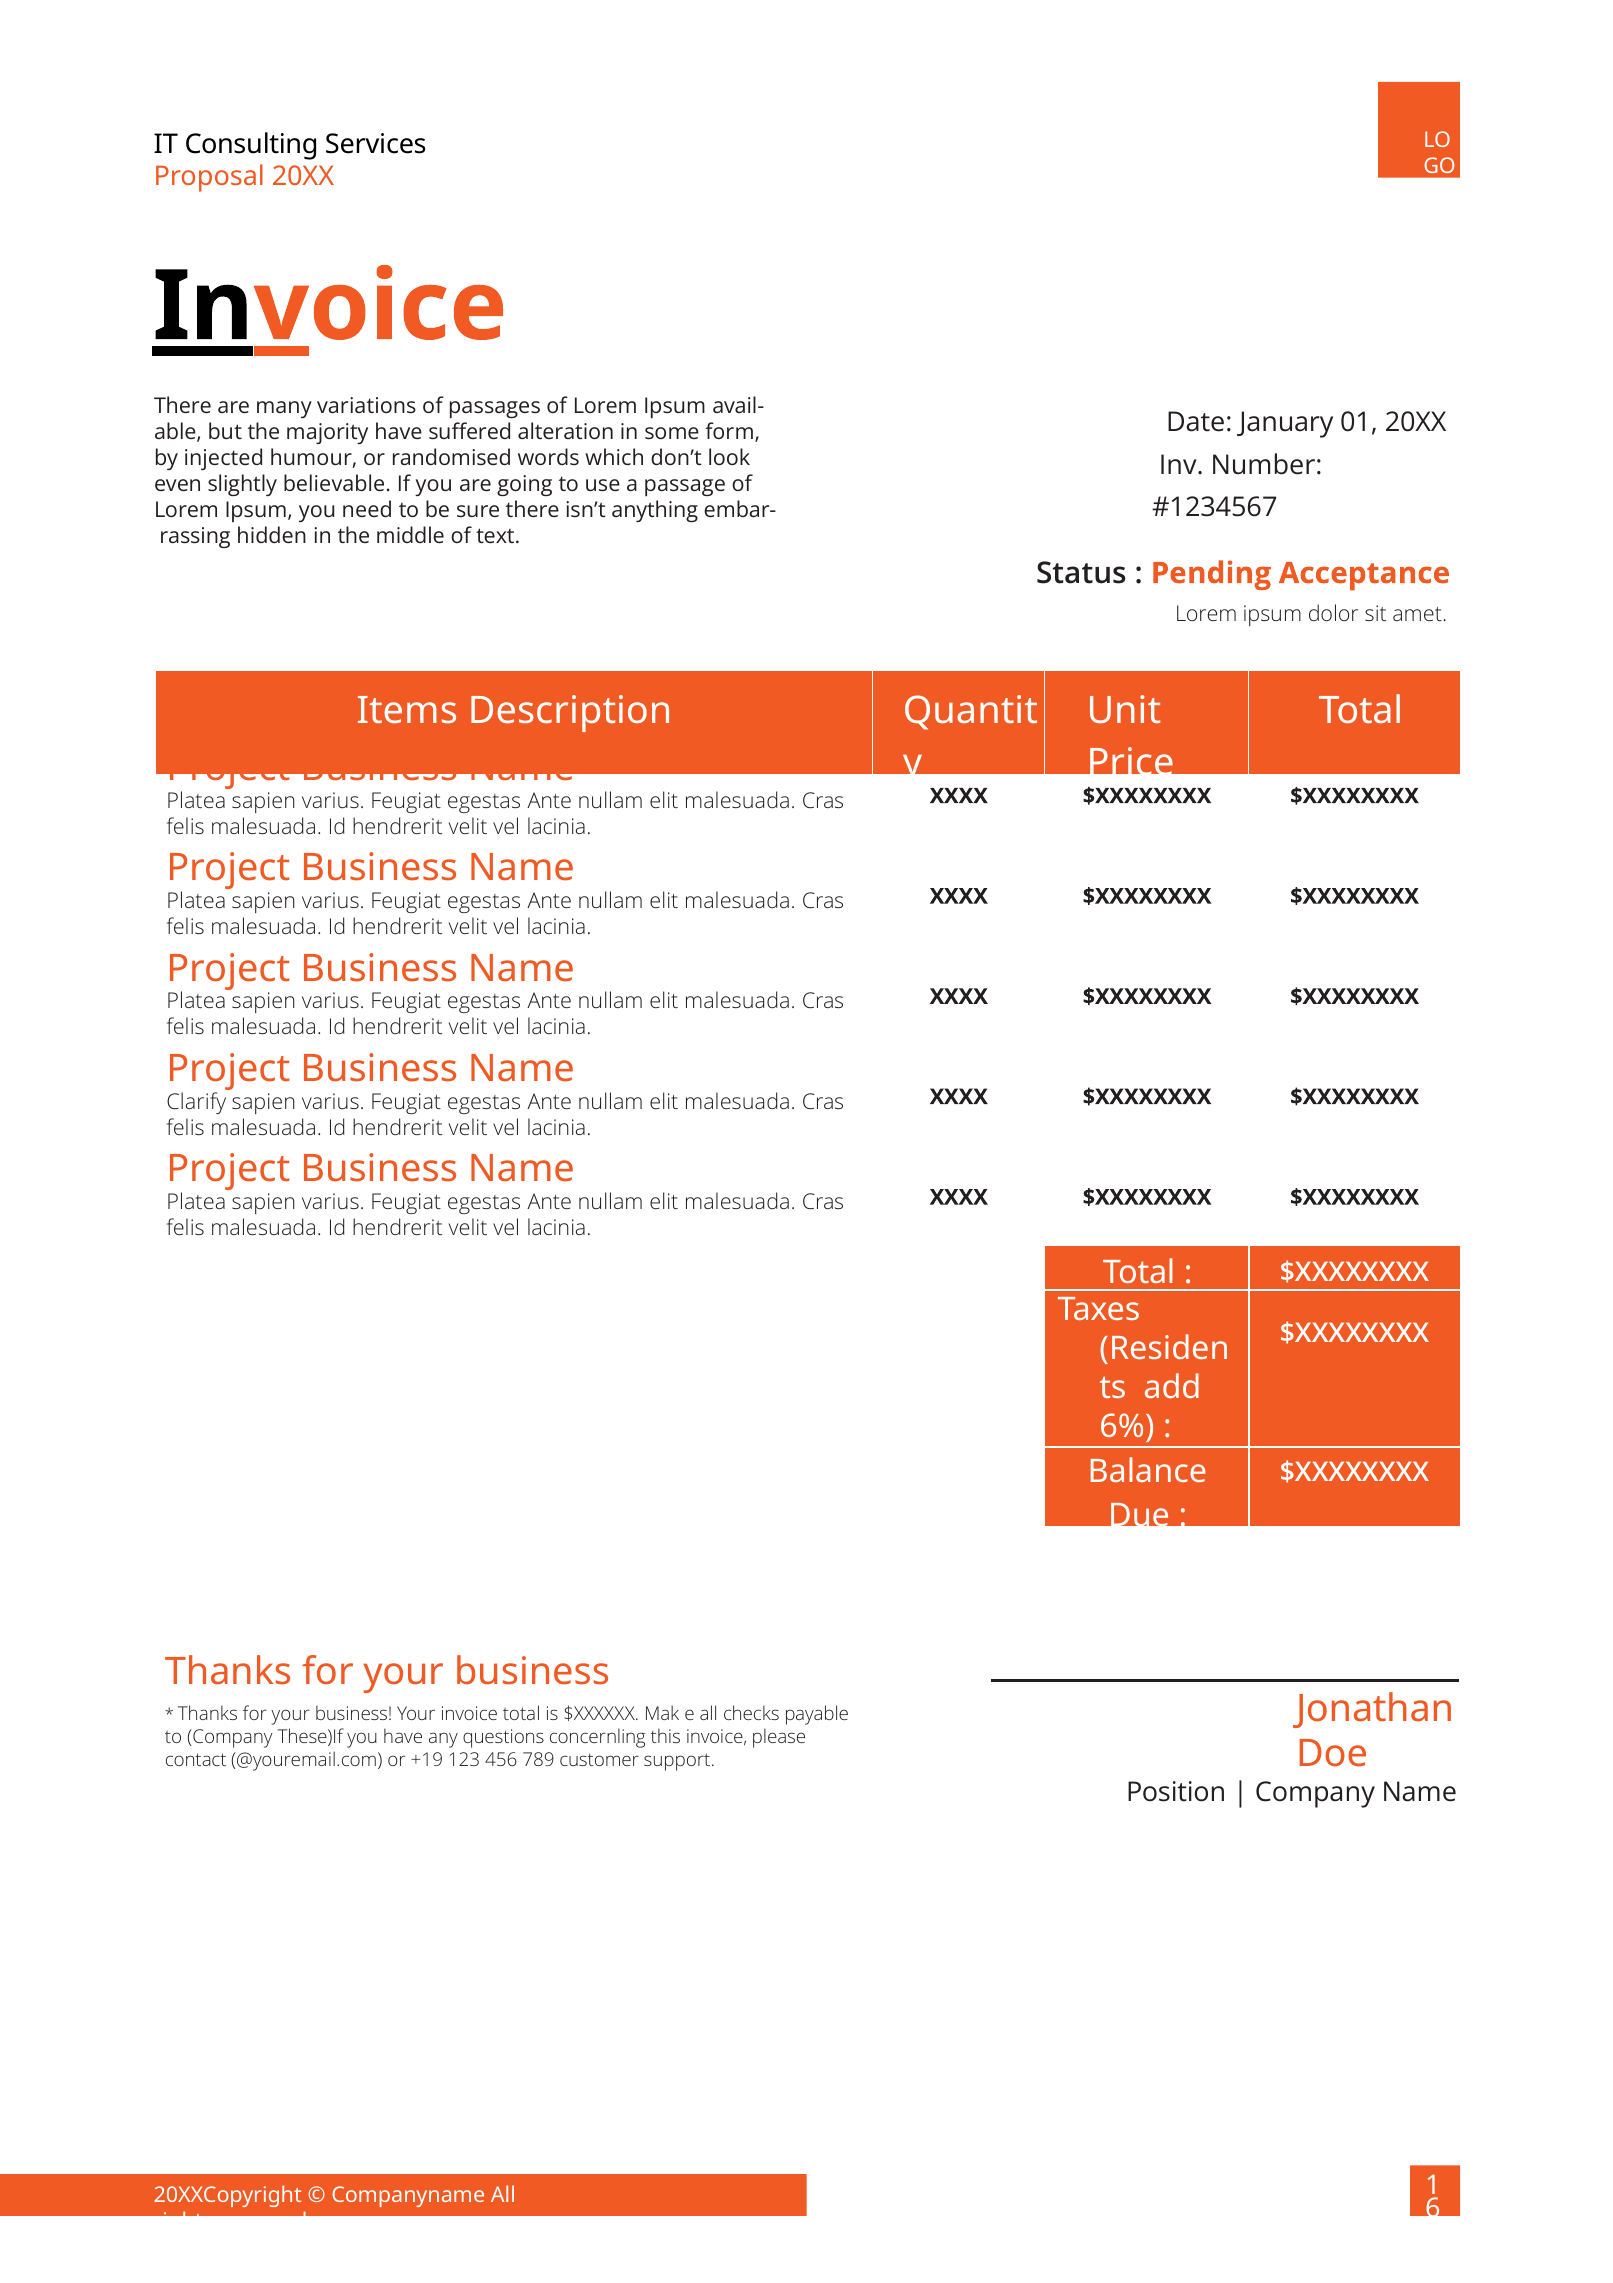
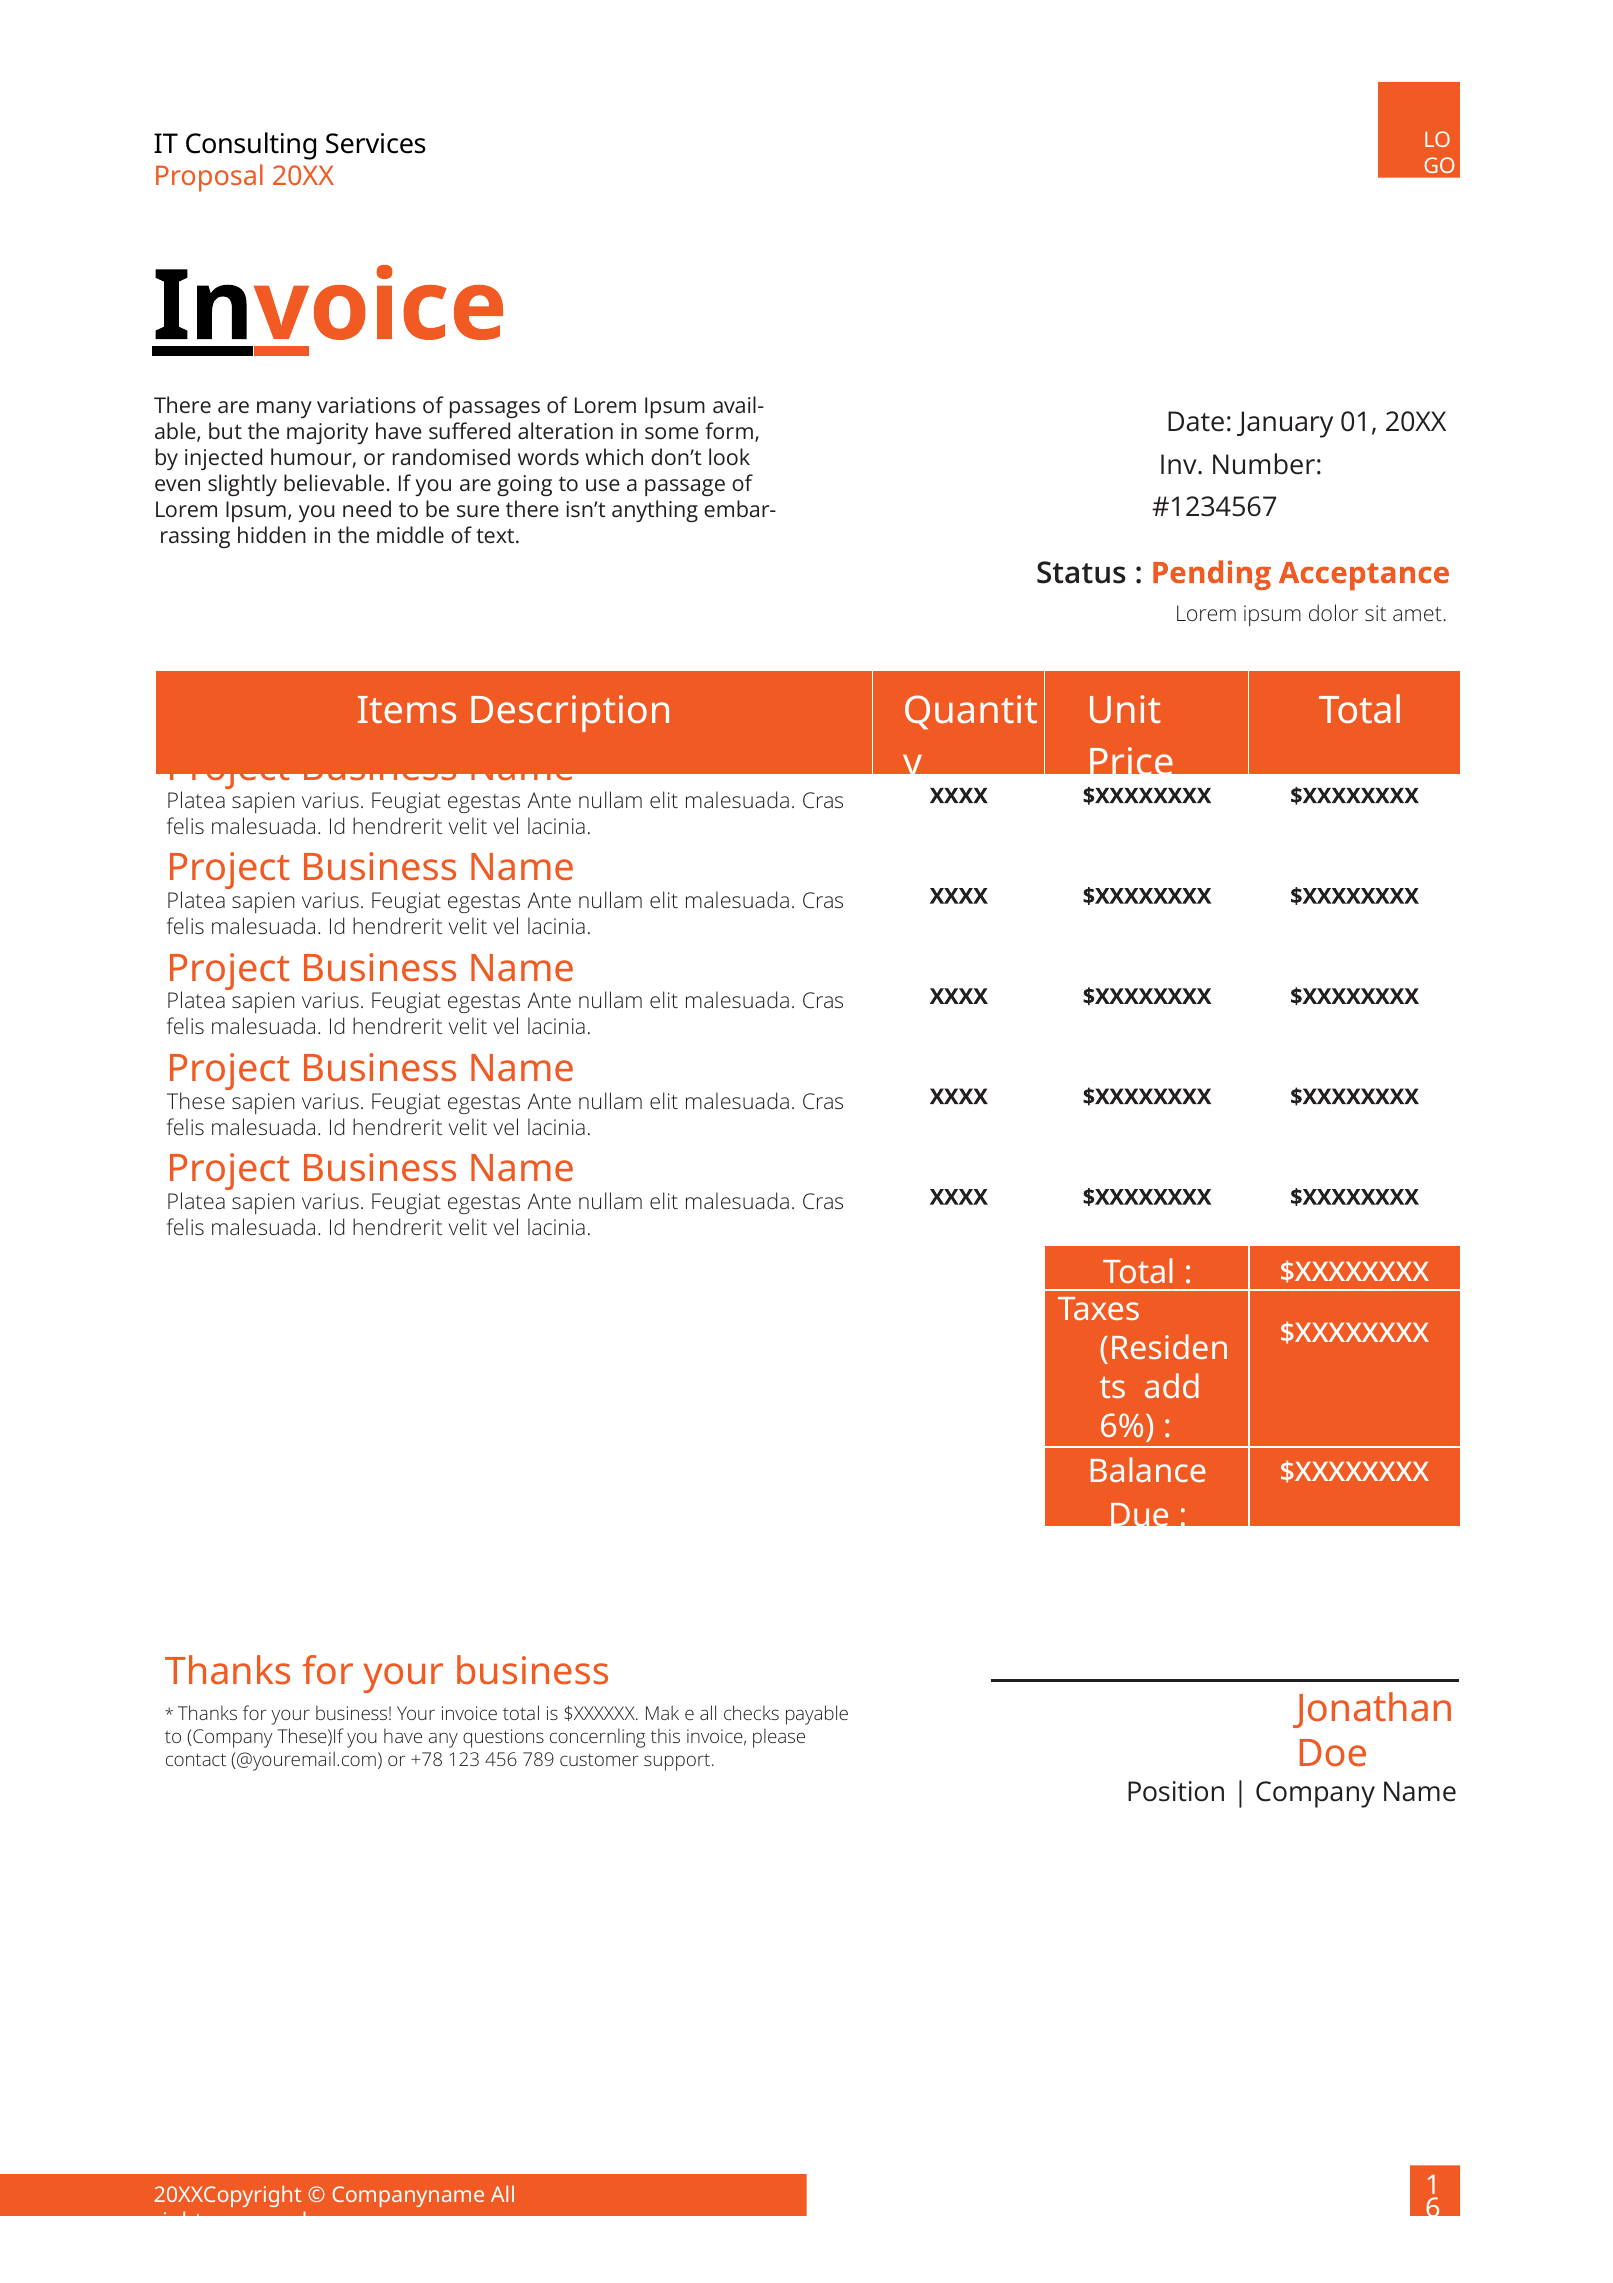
Clarify: Clarify -> These (196, 1102)
+19: +19 -> +78 (427, 1760)
